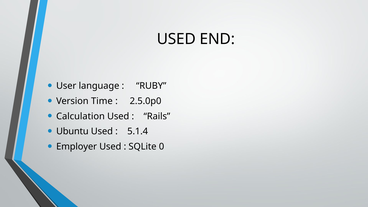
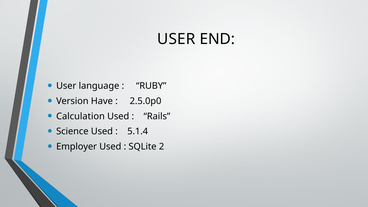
USED: USED -> USER (176, 39)
Time: Time -> Have (102, 101)
Ubuntu: Ubuntu -> Science (72, 131)
0: 0 -> 2 (162, 147)
